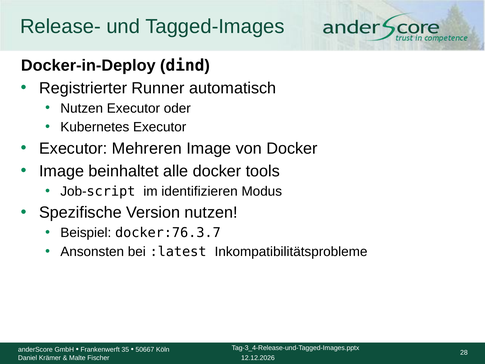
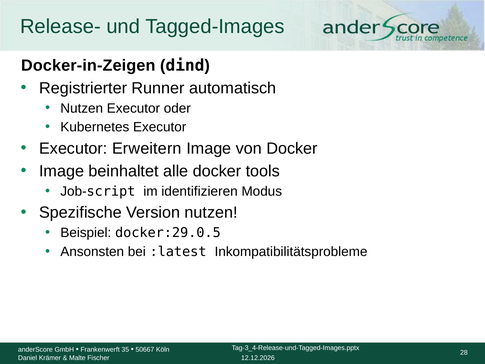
Docker-in-Deploy: Docker-in-Deploy -> Docker-in-Zeigen (88, 65)
Mehreren: Mehreren -> Erweitern (147, 148)
docker:76.3.7: docker:76.3.7 -> docker:29.0.5 (168, 233)
